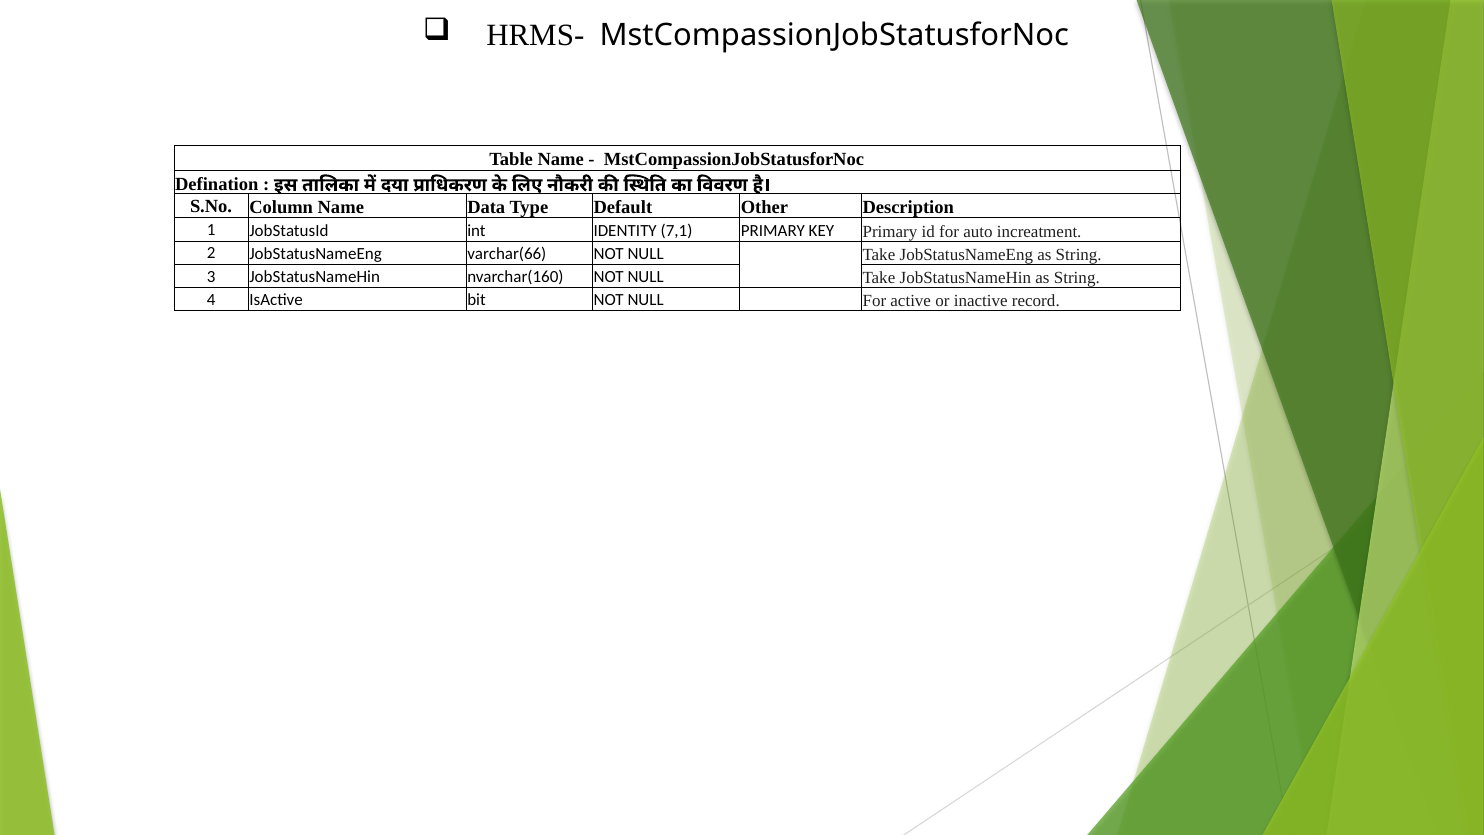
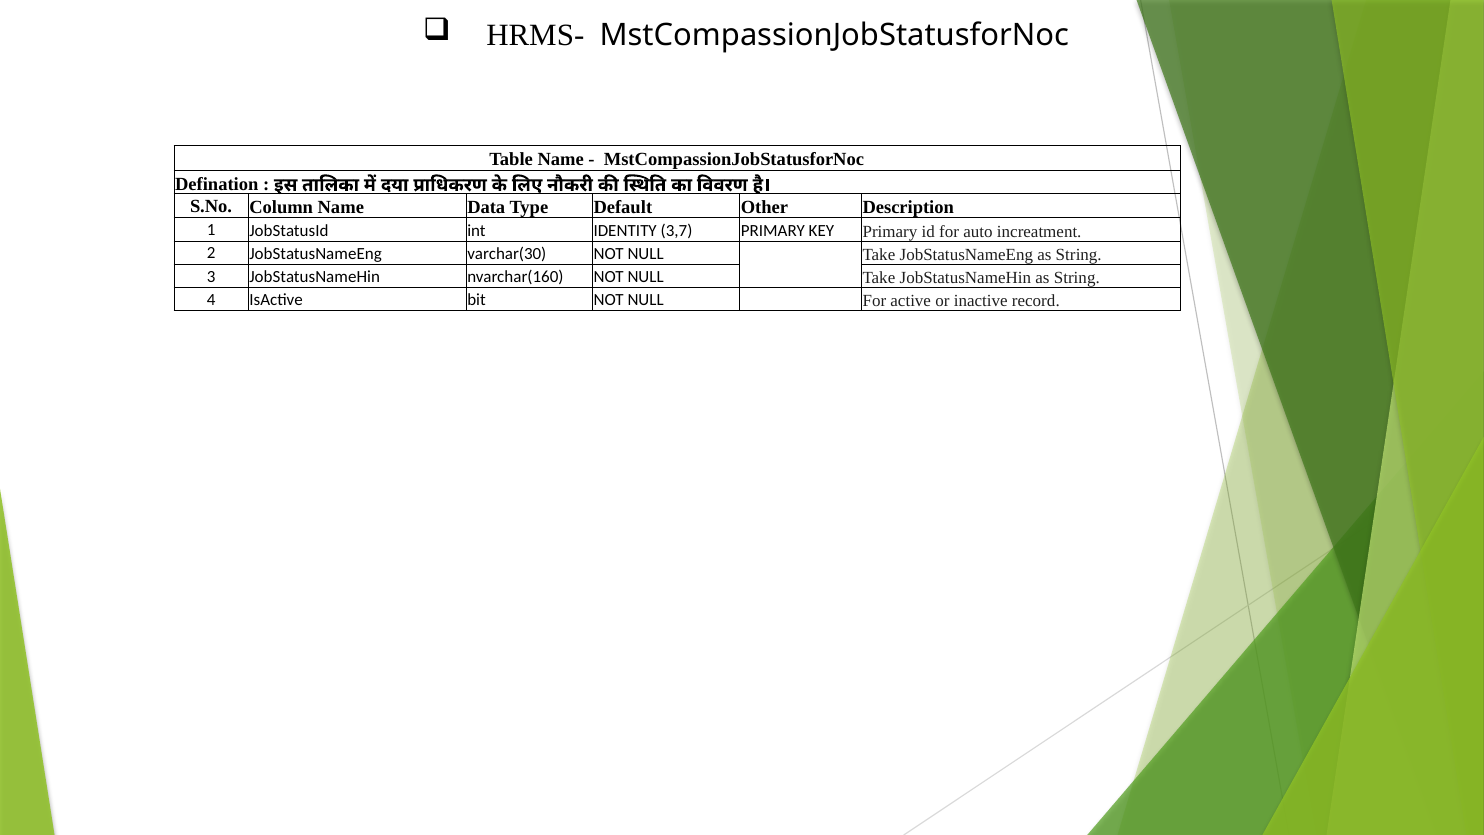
7,1: 7,1 -> 3,7 (677, 231)
varchar(66: varchar(66 -> varchar(30 (507, 254)
